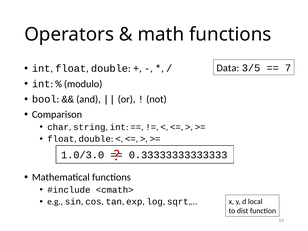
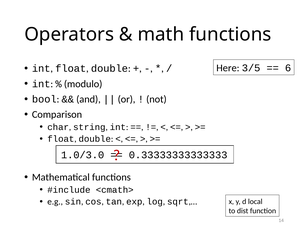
Data: Data -> Here (228, 68)
7: 7 -> 6 (288, 68)
